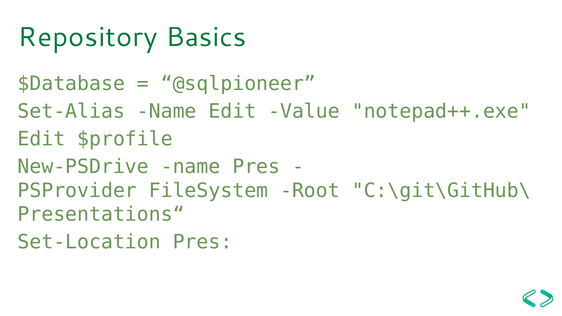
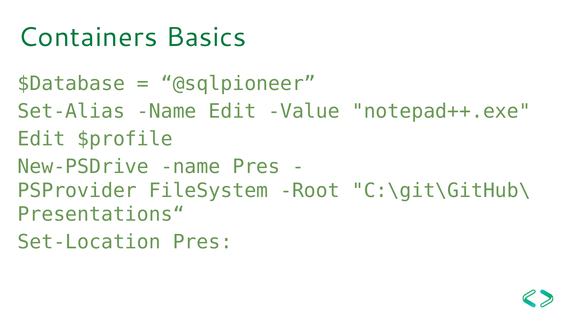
Repository: Repository -> Containers (88, 37)
